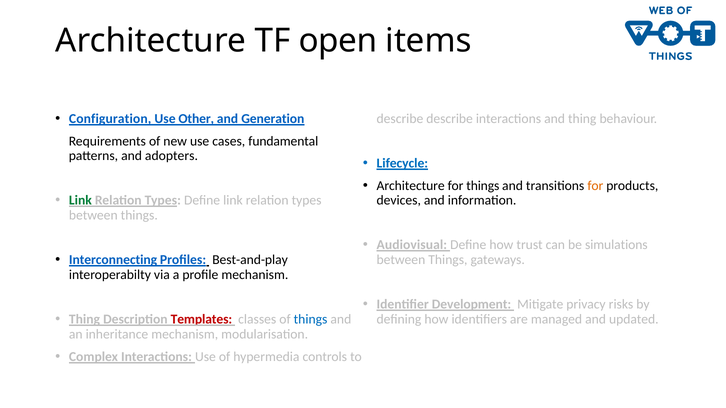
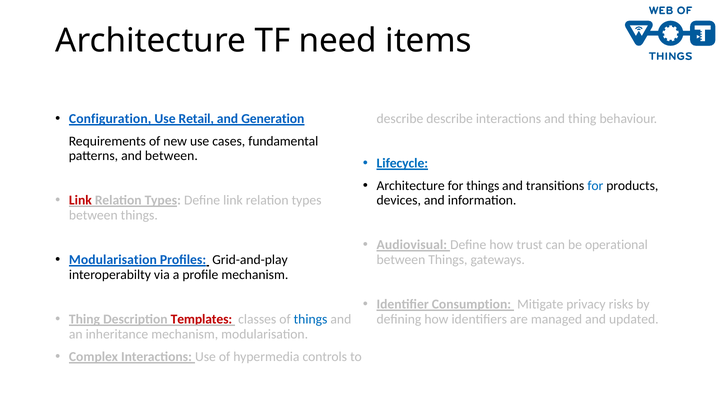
open: open -> need (338, 41)
Other: Other -> Retail (196, 119)
and adopters: adopters -> between (171, 156)
for colour: orange -> blue (595, 186)
Link colour: green -> red (80, 201)
simulations: simulations -> operational (616, 245)
Interconnecting: Interconnecting -> Modularisation (113, 260)
Best-and-play: Best-and-play -> Grid-and-play (250, 260)
Development: Development -> Consumption (471, 305)
